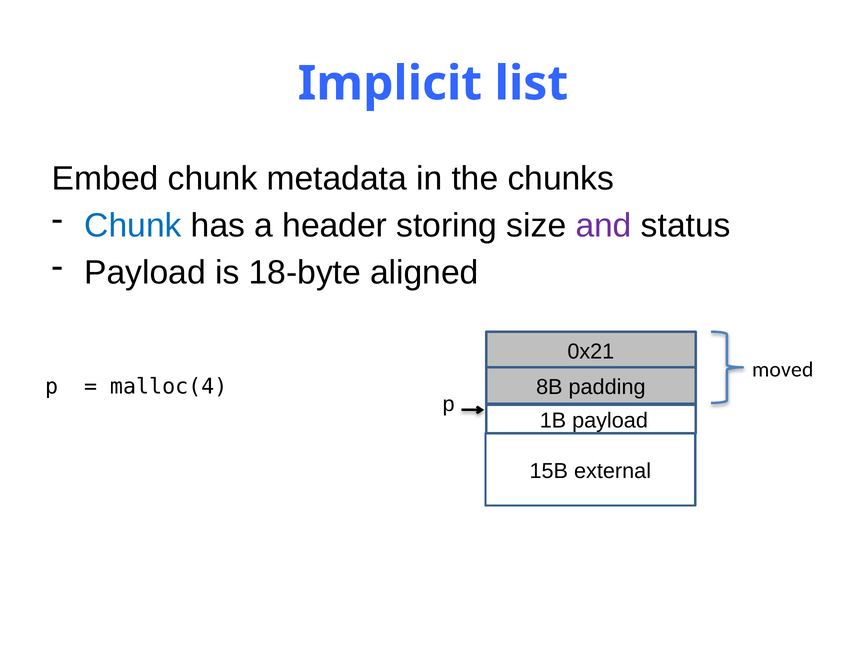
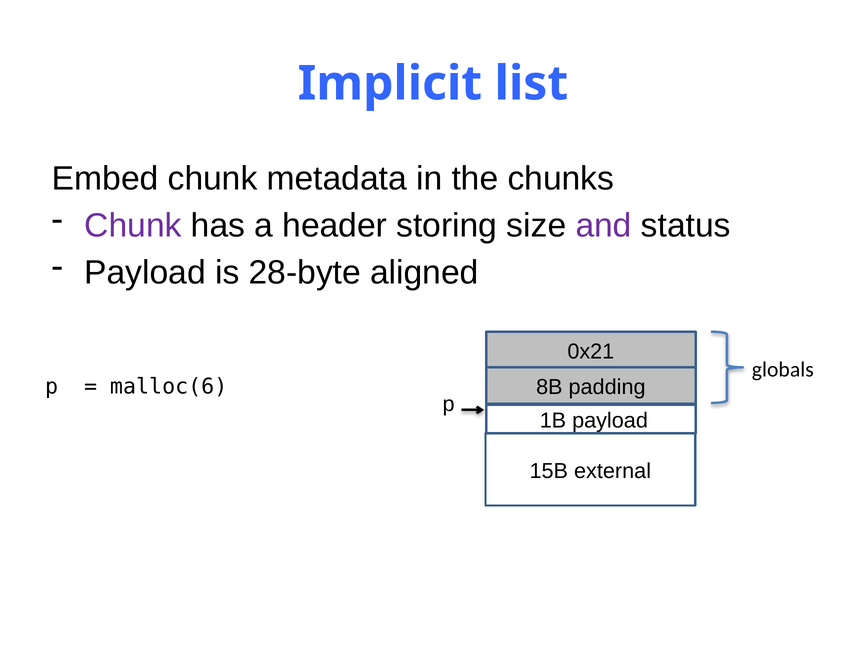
Chunk colour: blue -> purple (133, 225)
18-byte: 18-byte -> 28-byte (305, 273)
moved: moved -> globals (783, 369)
malloc(4: malloc(4 -> malloc(6 (169, 386)
